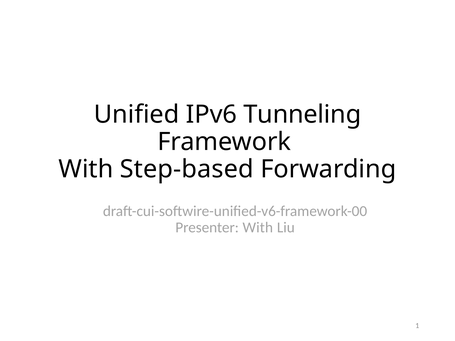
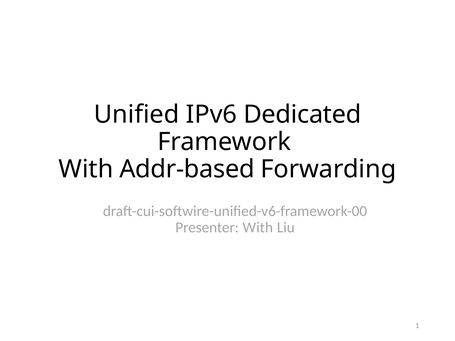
Tunneling: Tunneling -> Dedicated (302, 115)
Step-based: Step-based -> Addr-based (187, 169)
